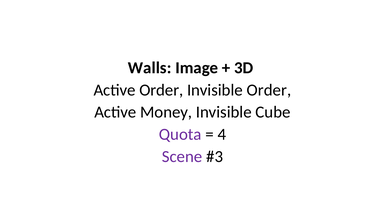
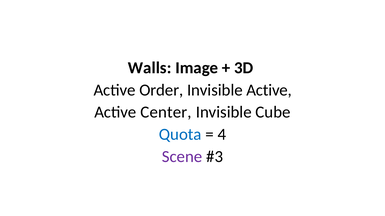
Invisible Order: Order -> Active (269, 90)
Money: Money -> Center (166, 112)
Quota colour: purple -> blue (180, 135)
